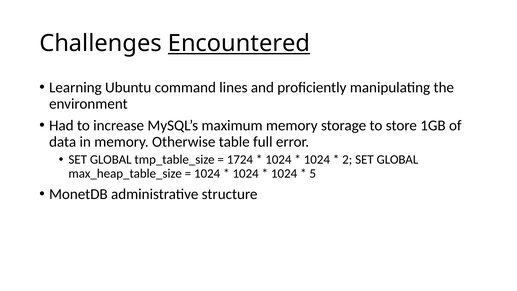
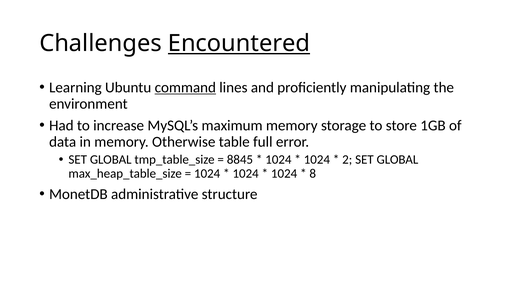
command underline: none -> present (185, 87)
1724: 1724 -> 8845 (240, 159)
5: 5 -> 8 (313, 173)
